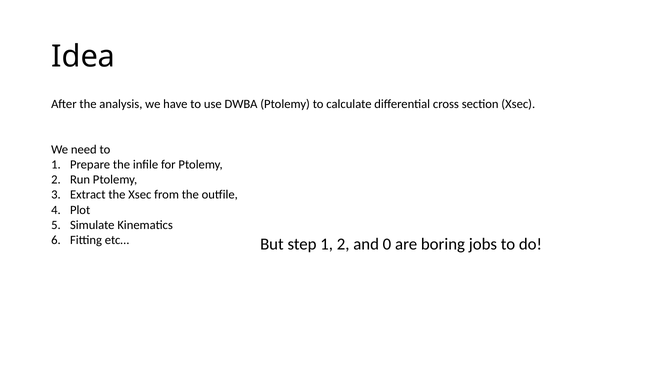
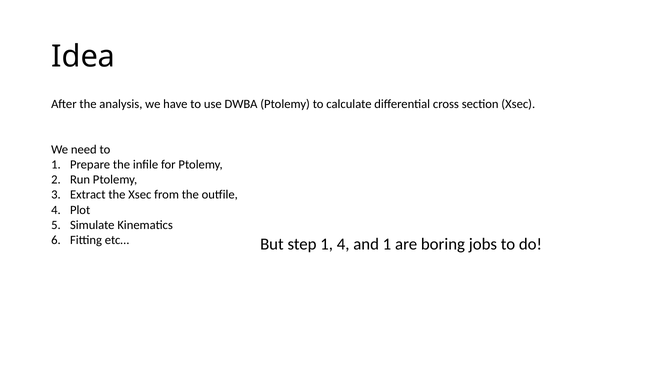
1 2: 2 -> 4 (343, 244)
and 0: 0 -> 1 (387, 244)
